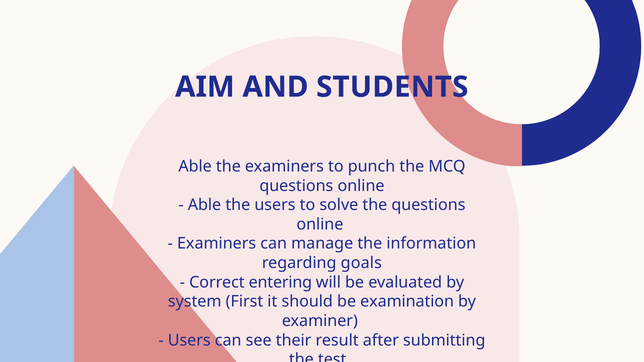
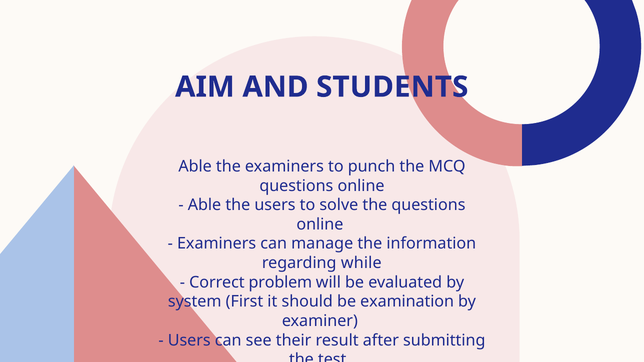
goals: goals -> while (361, 263)
entering: entering -> problem (280, 282)
